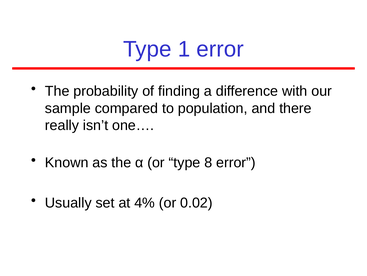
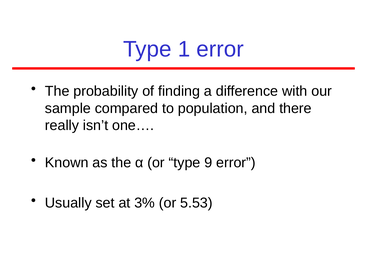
8: 8 -> 9 (208, 162)
4%: 4% -> 3% (145, 202)
0.02: 0.02 -> 5.53 (196, 202)
